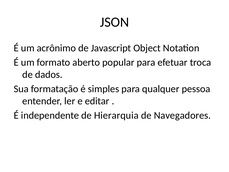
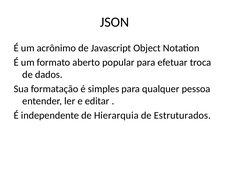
Navegadores: Navegadores -> Estruturados (182, 115)
